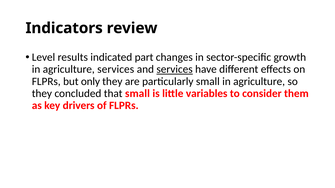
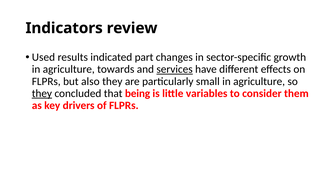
Level: Level -> Used (43, 57)
agriculture services: services -> towards (116, 69)
only: only -> also (90, 82)
they underline: none -> present (42, 94)
that small: small -> being (138, 94)
